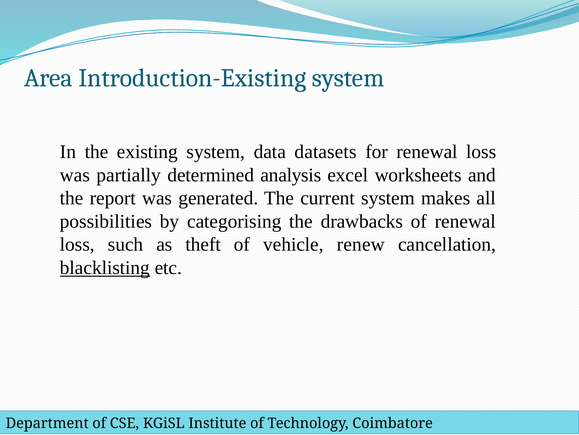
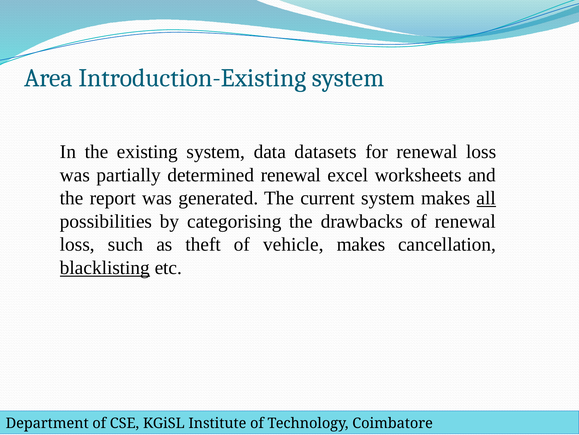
determined analysis: analysis -> renewal (291, 175)
all underline: none -> present (486, 198)
vehicle renew: renew -> makes (361, 244)
